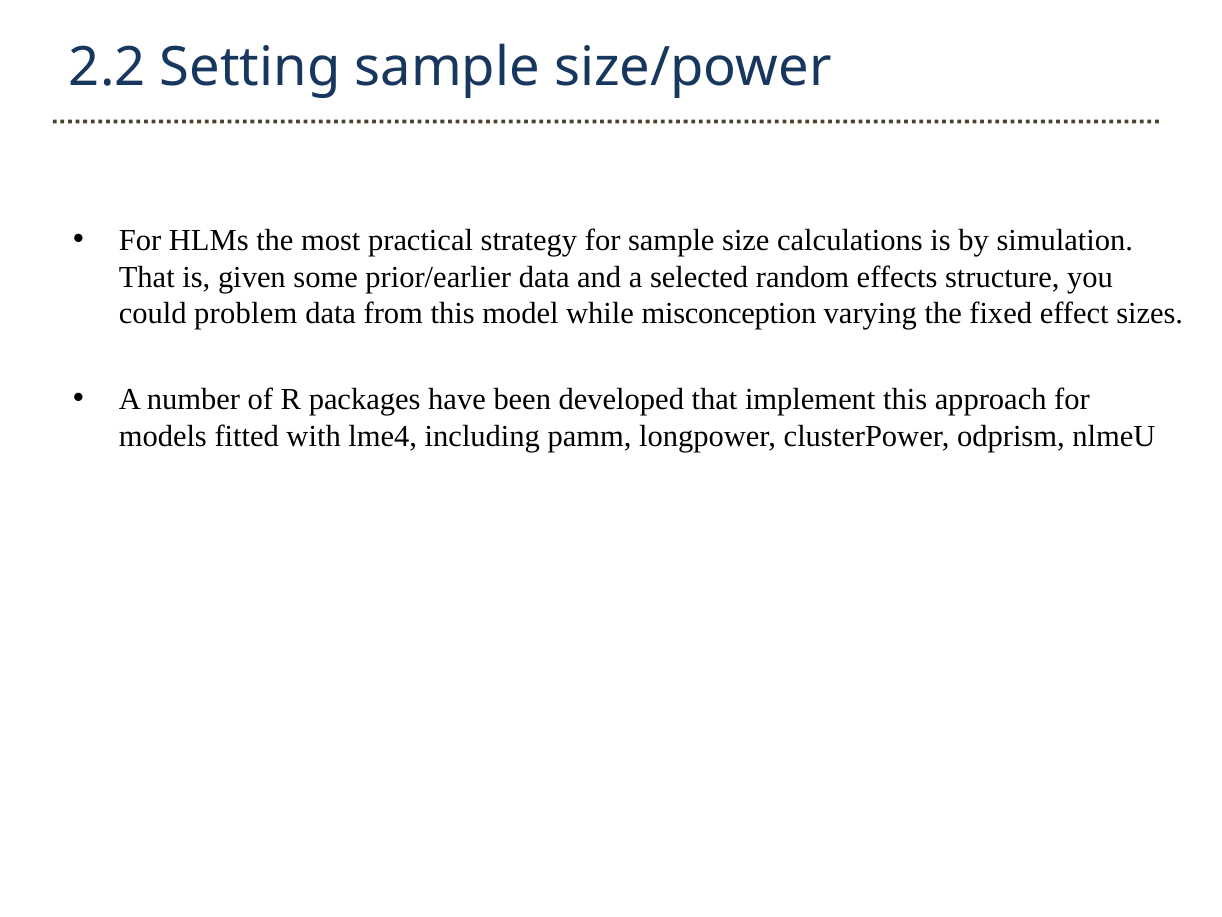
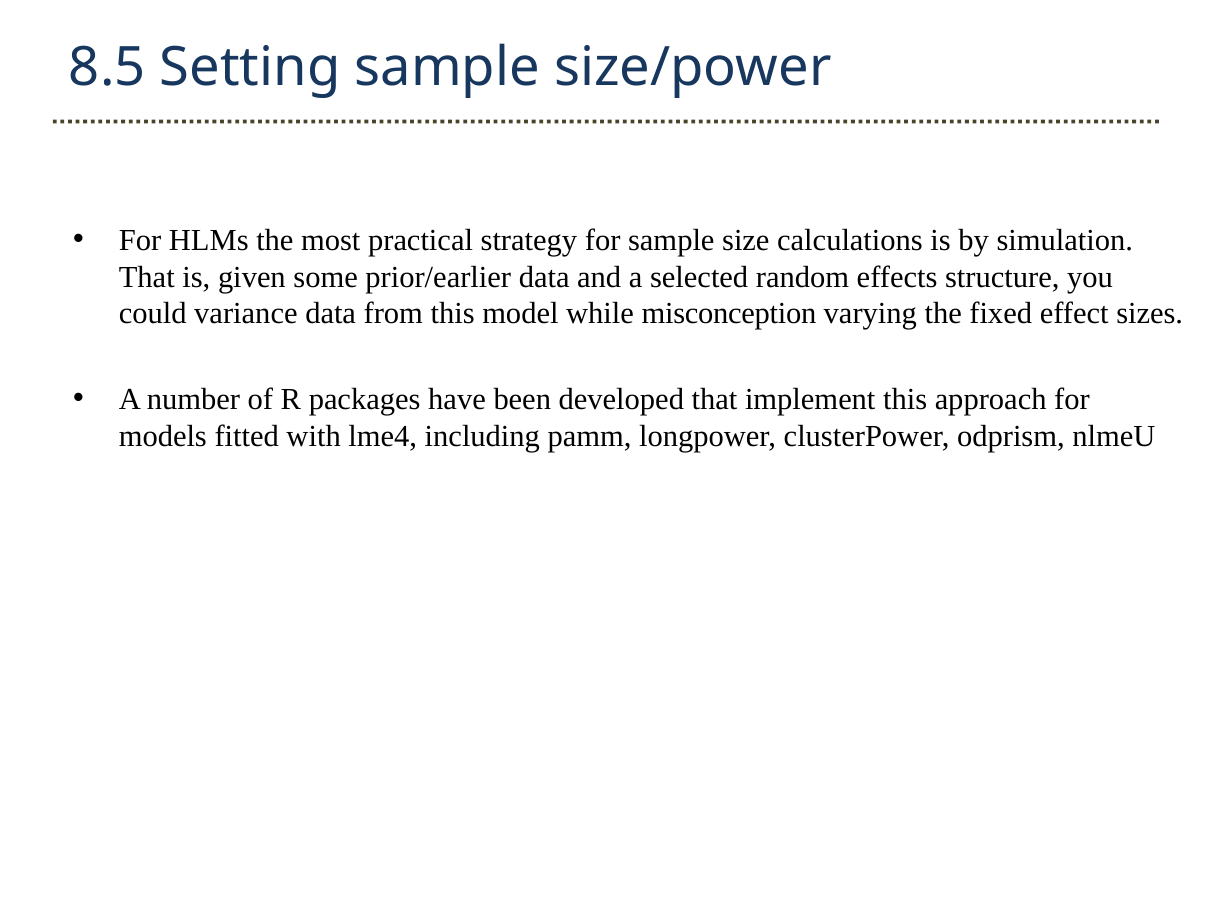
2.2: 2.2 -> 8.5 (107, 68)
problem: problem -> variance (246, 314)
